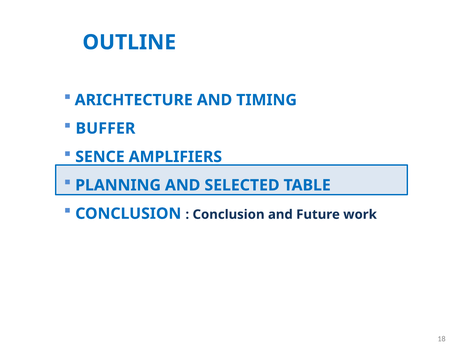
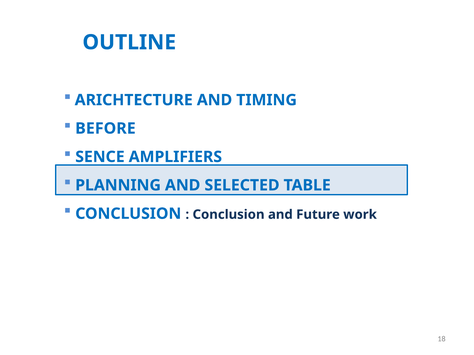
BUFFER: BUFFER -> BEFORE (105, 129)
